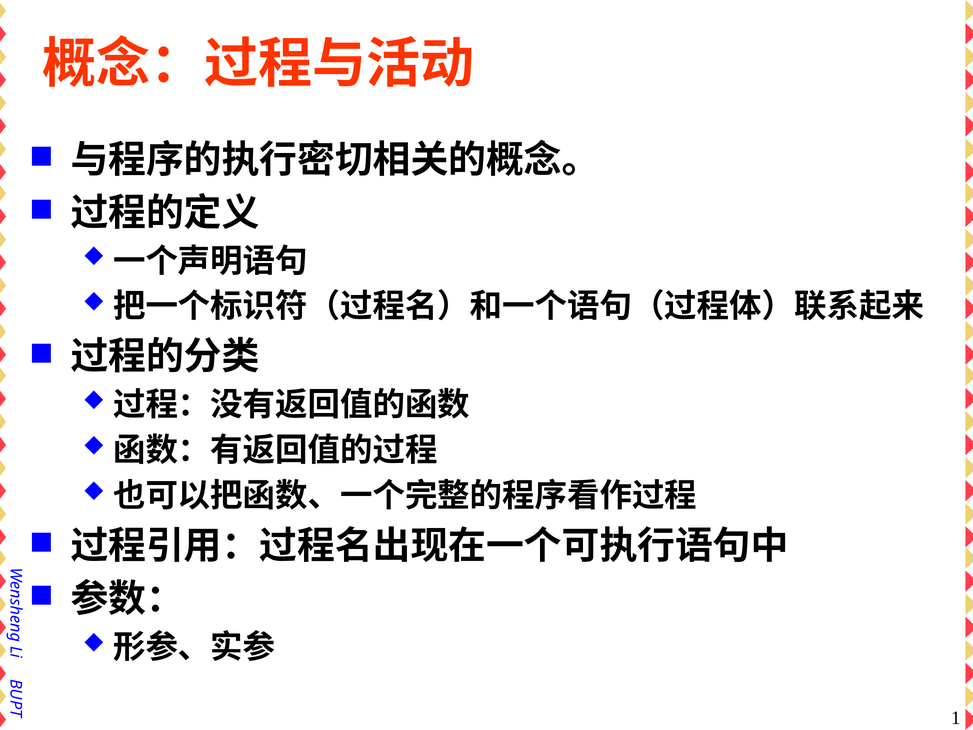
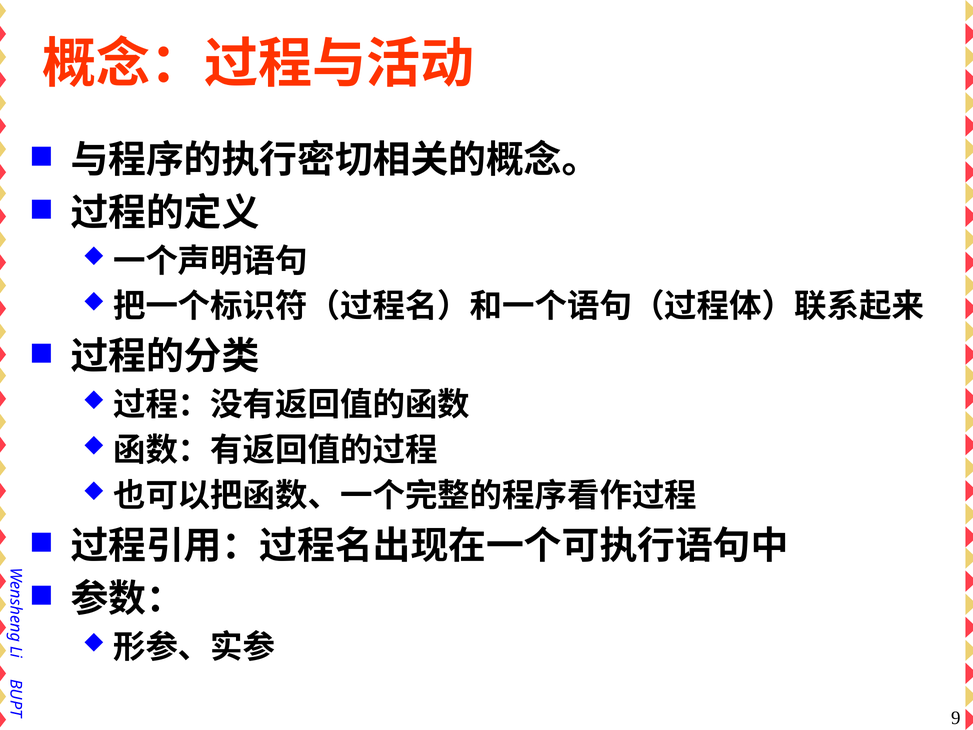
1: 1 -> 9 (956, 718)
